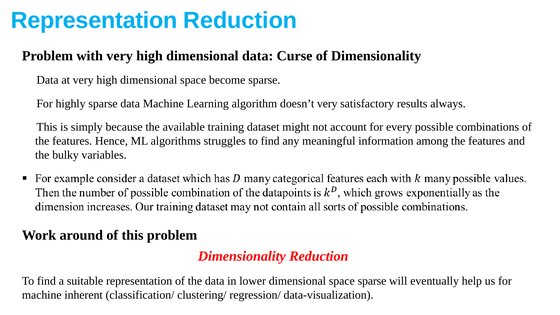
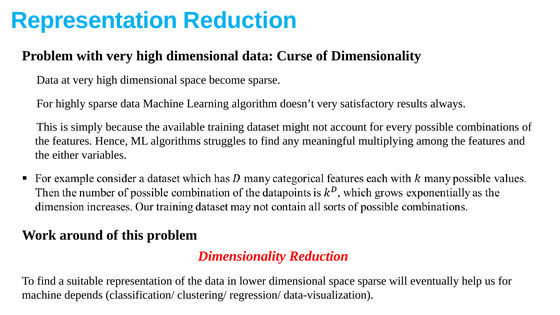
information: information -> multiplying (386, 141)
bulky: bulky -> either (65, 155)
inherent: inherent -> depends (84, 295)
